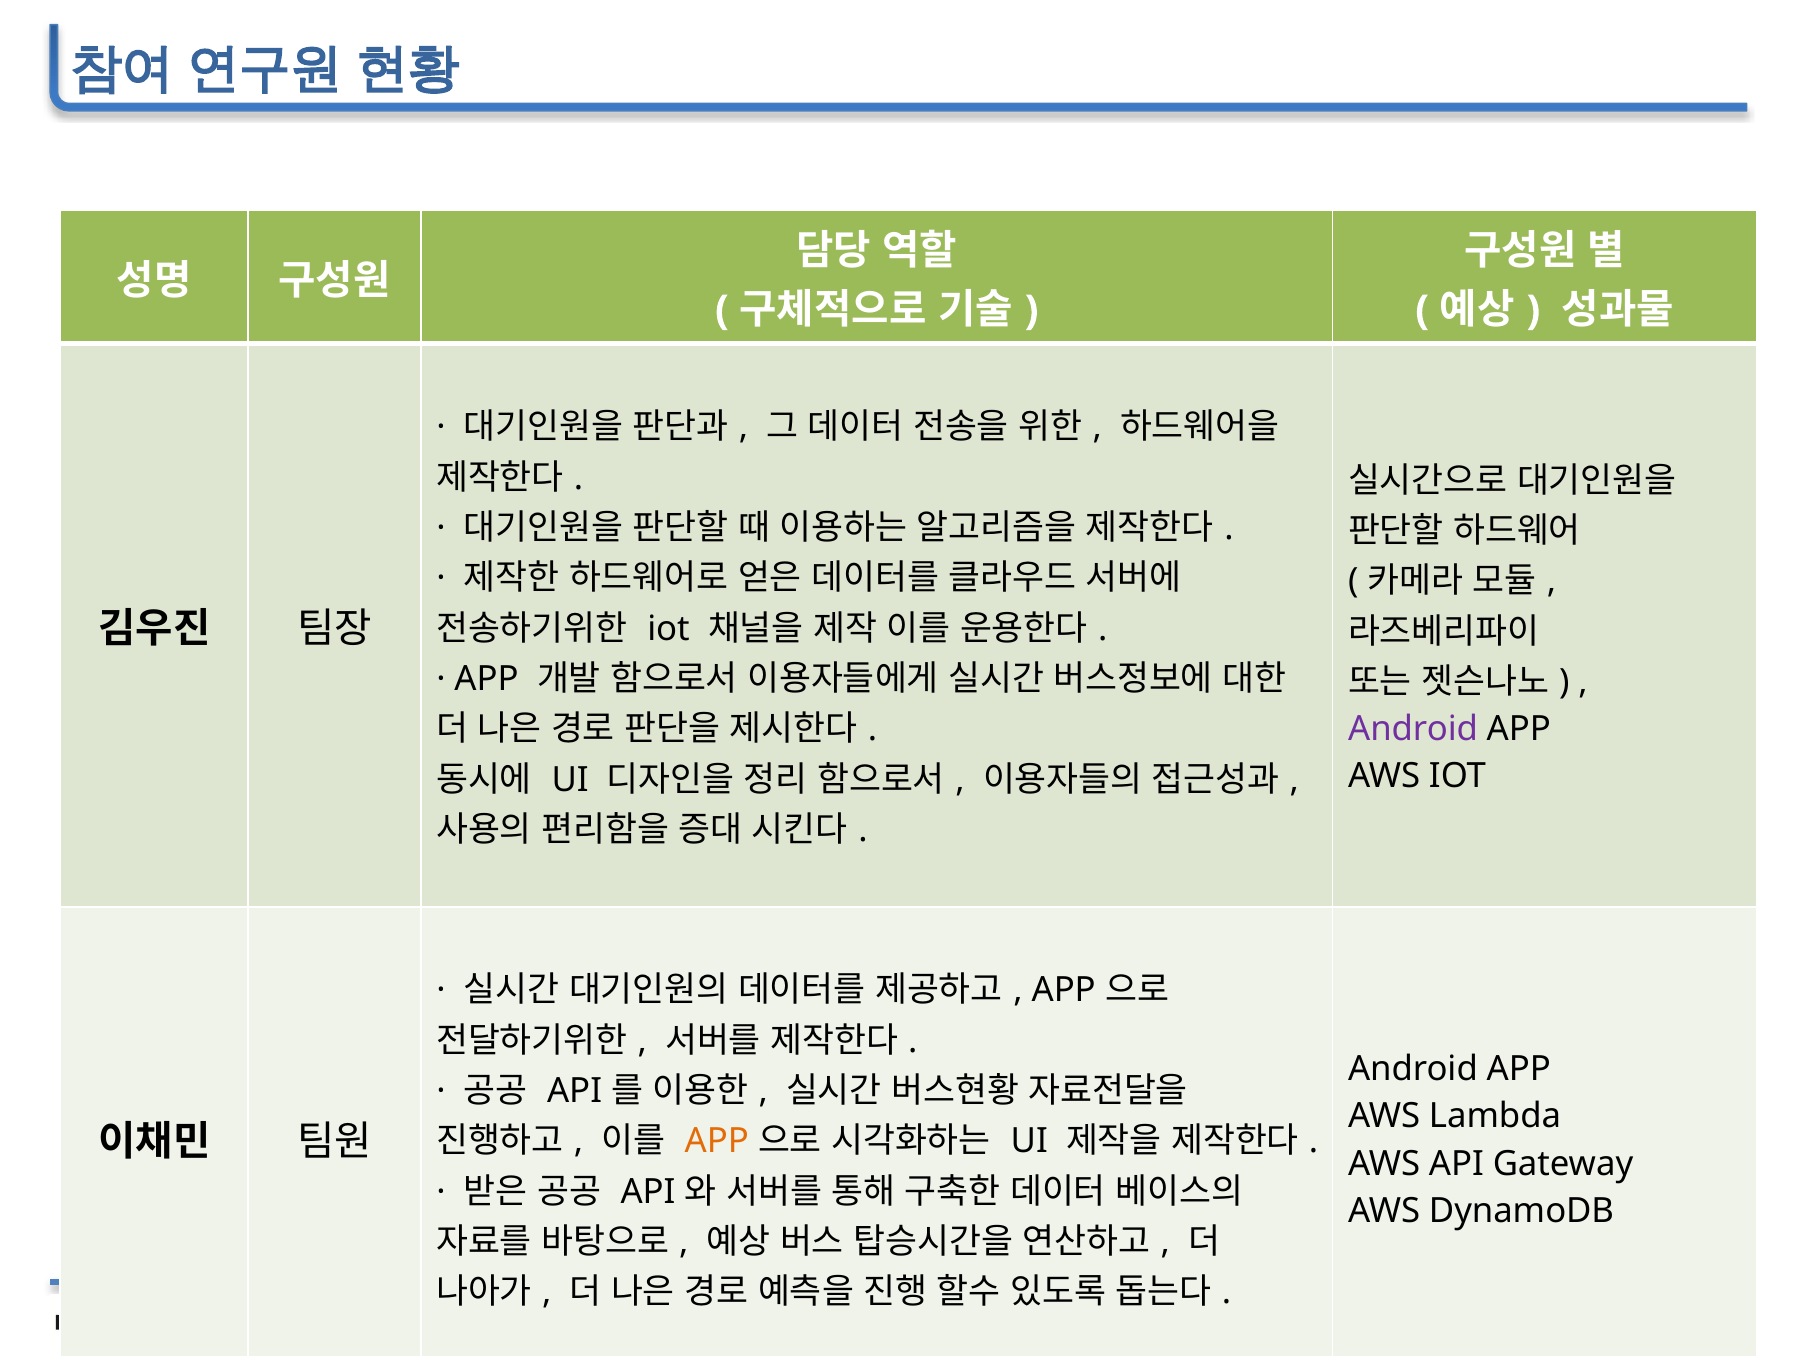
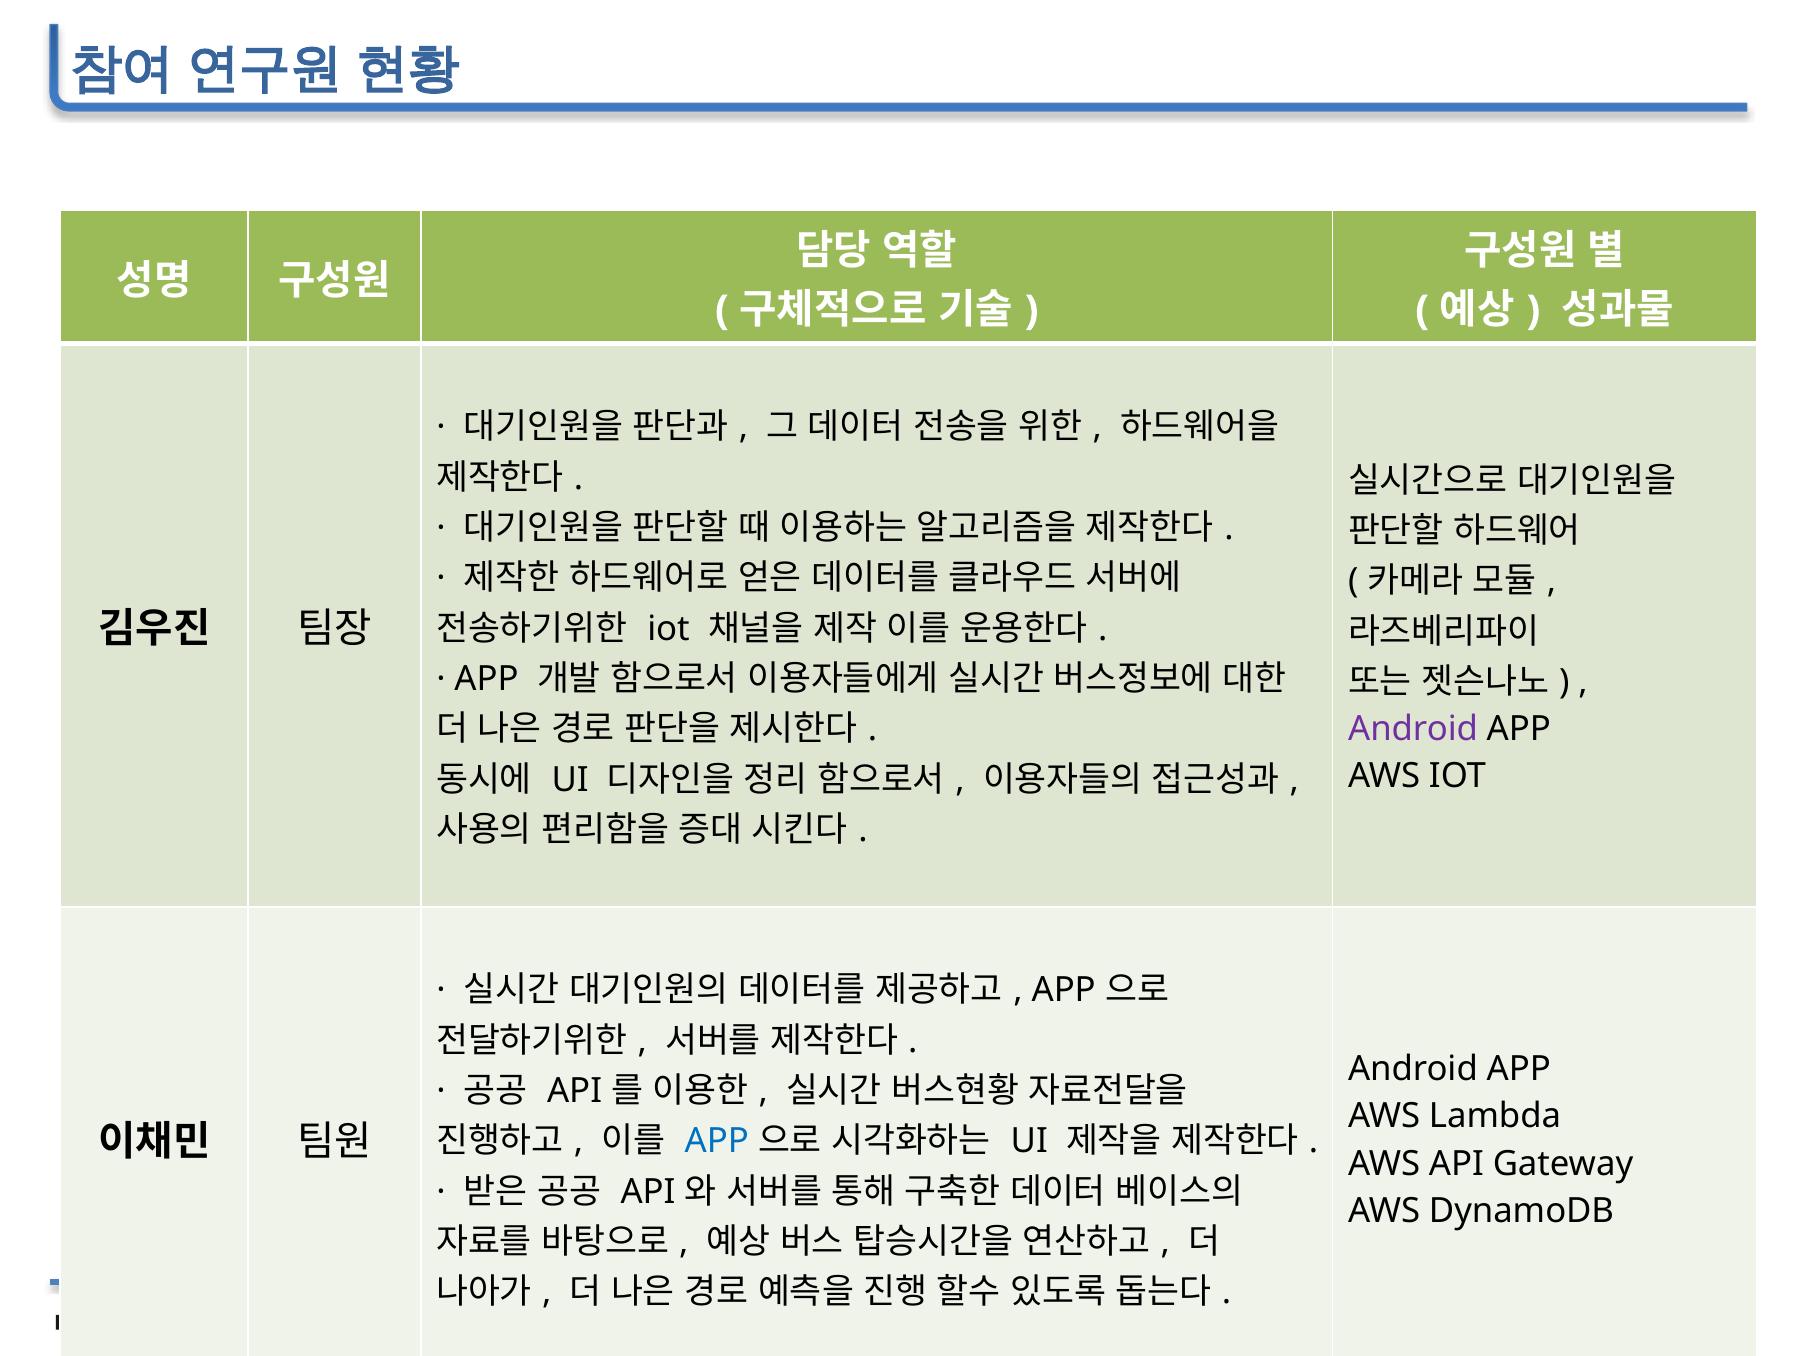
APP colour: orange -> blue (717, 1141)
